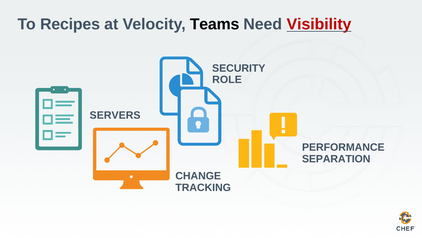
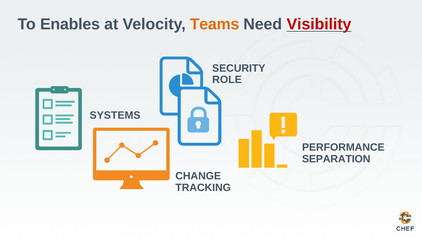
Recipes: Recipes -> Enables (70, 24)
Teams colour: black -> orange (215, 24)
SERVERS: SERVERS -> SYSTEMS (115, 115)
